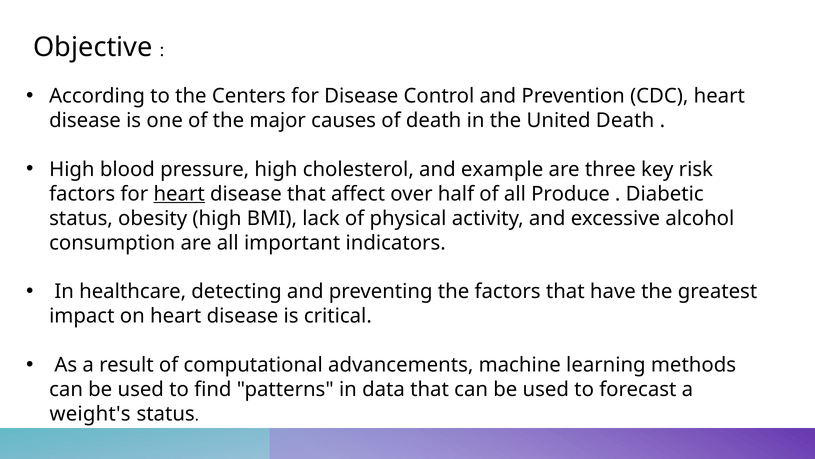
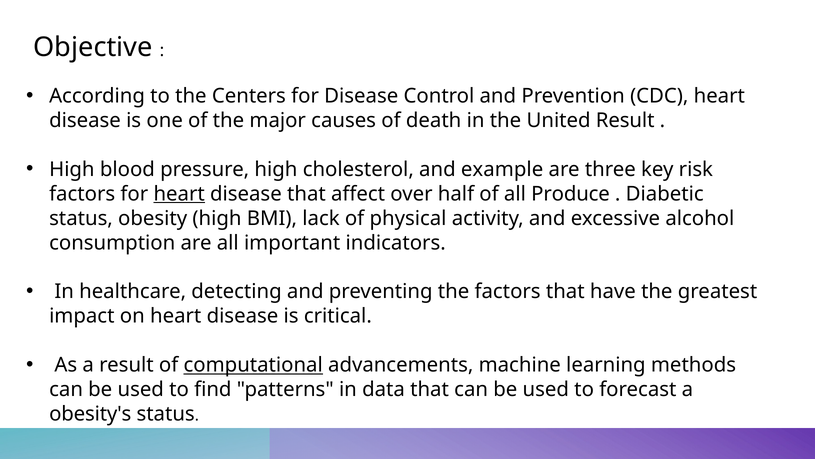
United Death: Death -> Result (625, 120)
computational underline: none -> present (253, 365)
weight's: weight's -> obesity's (90, 414)
